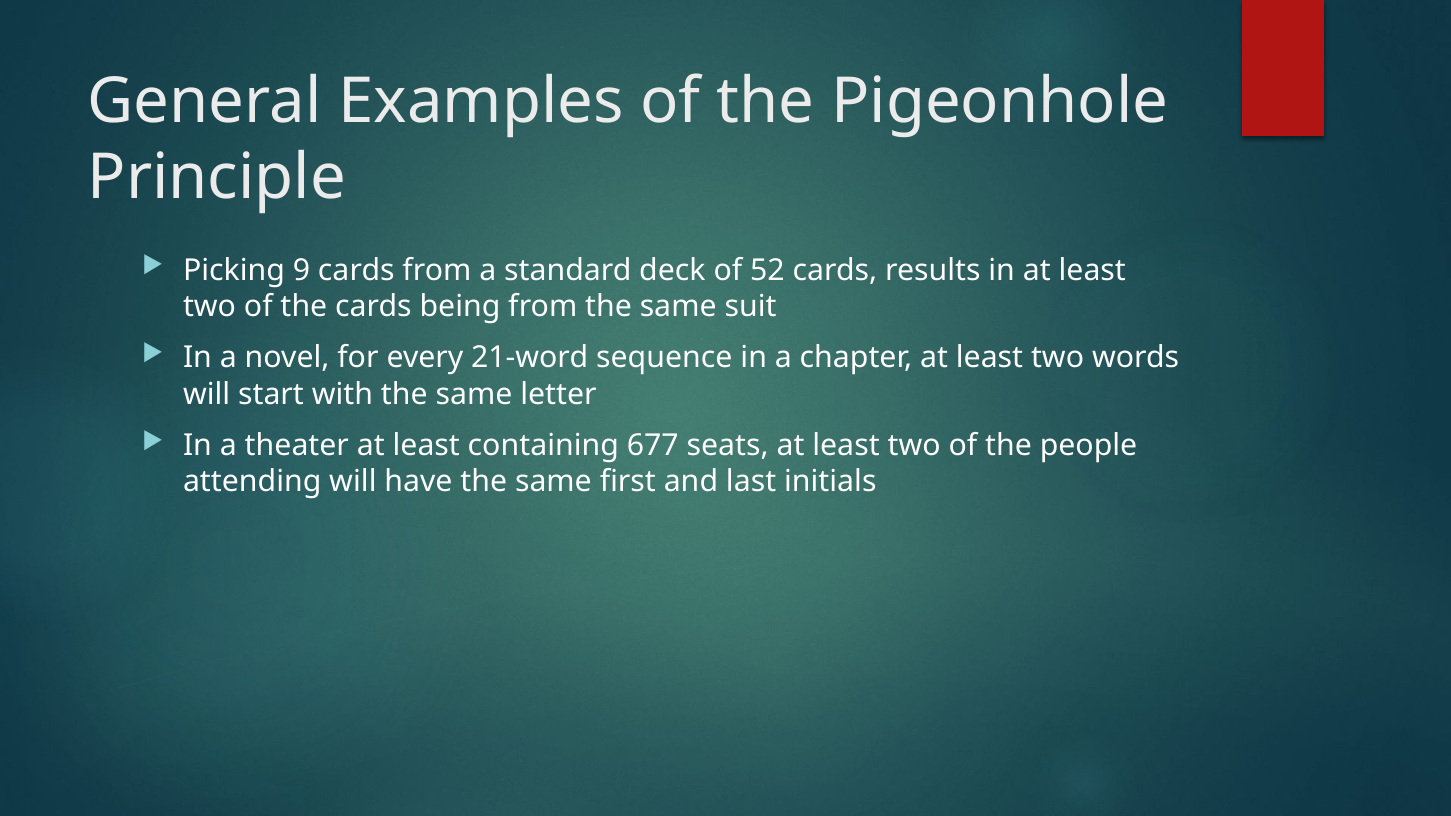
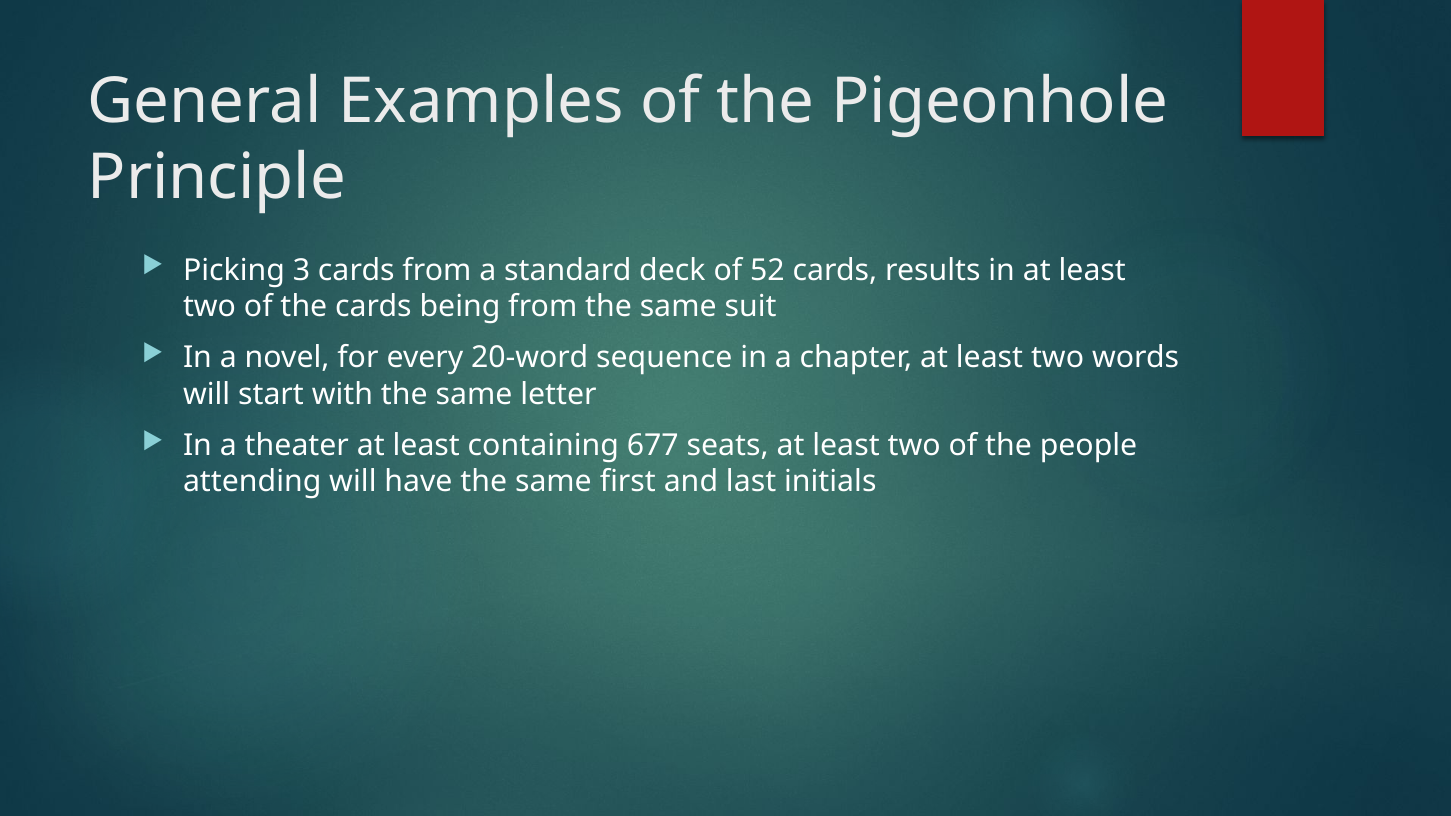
9: 9 -> 3 (301, 270)
21-word: 21-word -> 20-word (530, 358)
